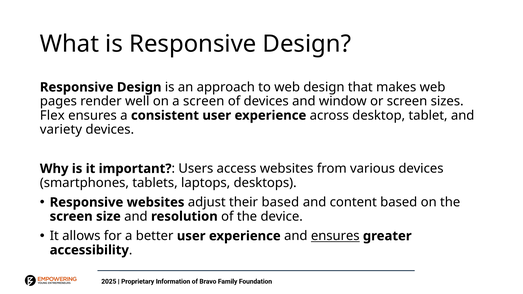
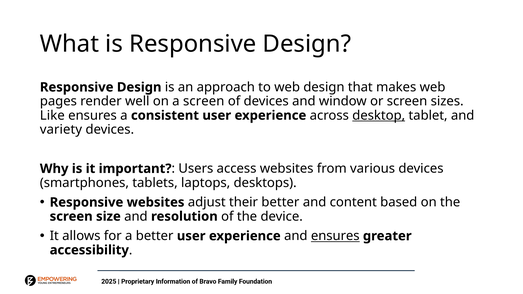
Flex: Flex -> Like (52, 115)
desktop underline: none -> present (379, 115)
their based: based -> better (280, 202)
